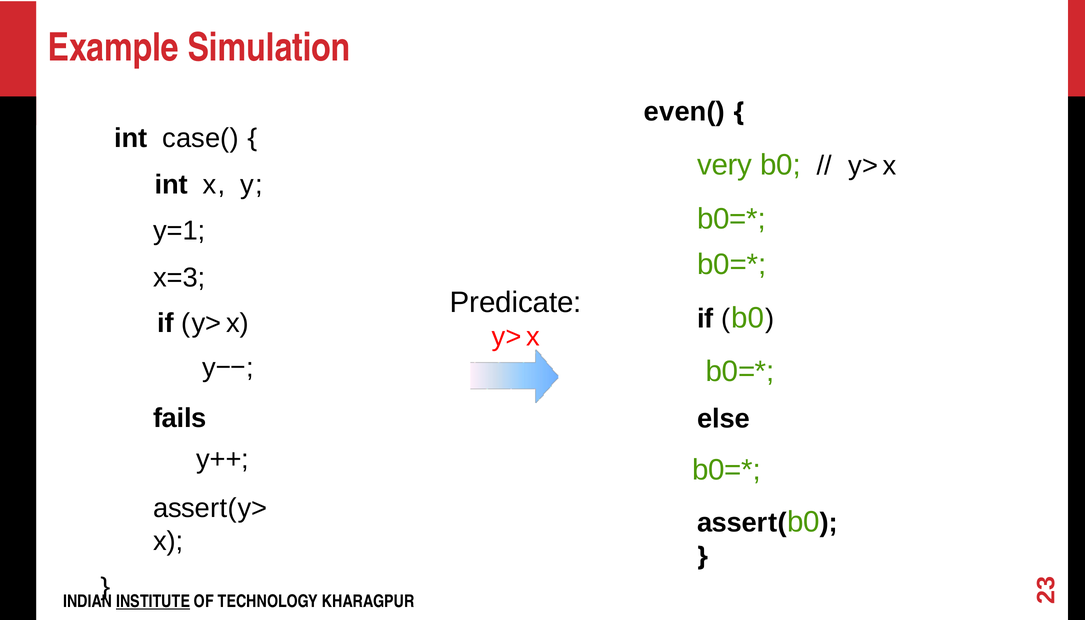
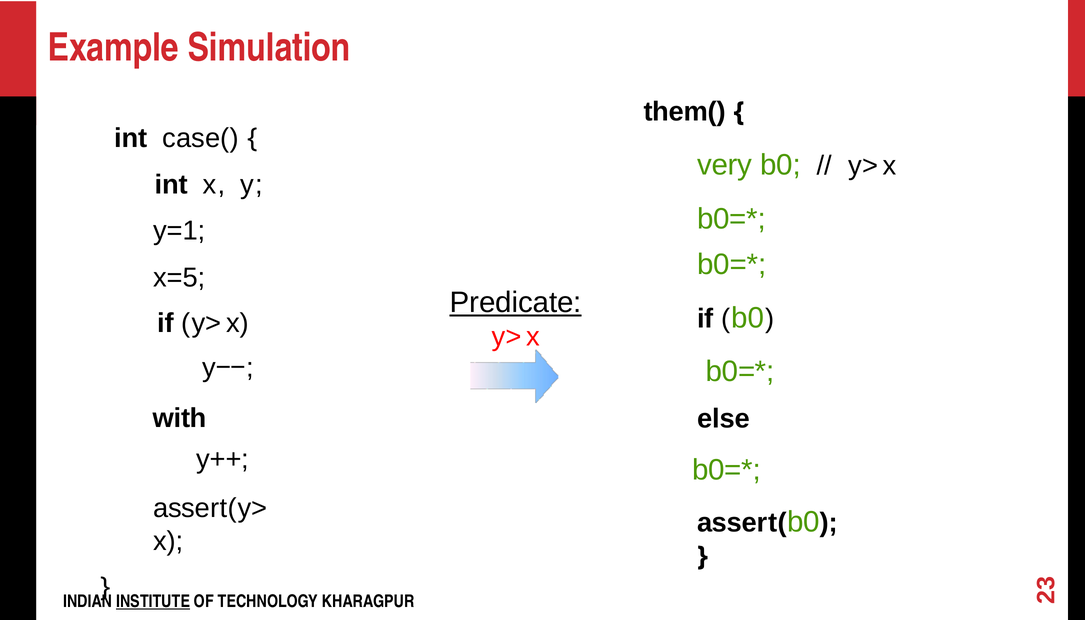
even(: even( -> them( (685, 112)
x=3: x=3 -> x=5 (179, 278)
Predicate underline: none -> present (516, 303)
fails: fails -> with (180, 418)
